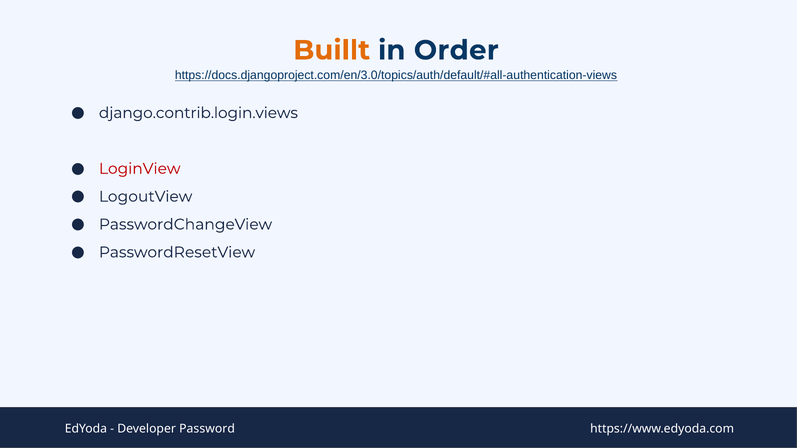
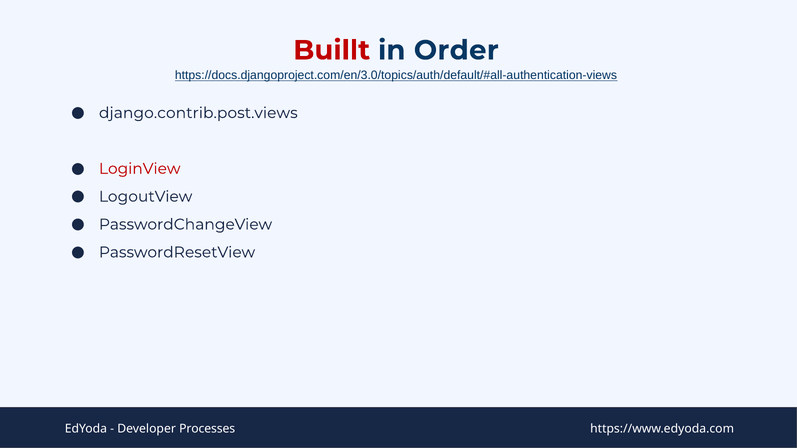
Buillt colour: orange -> red (332, 50)
django.contrib.login.views: django.contrib.login.views -> django.contrib.post.views (198, 113)
Password: Password -> Processes (207, 429)
